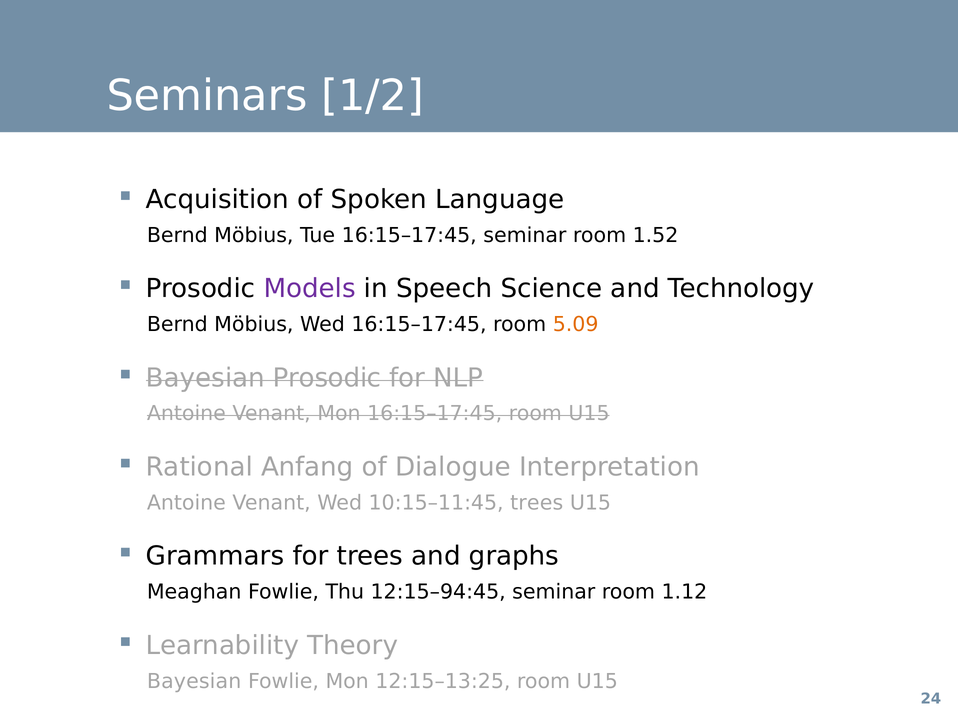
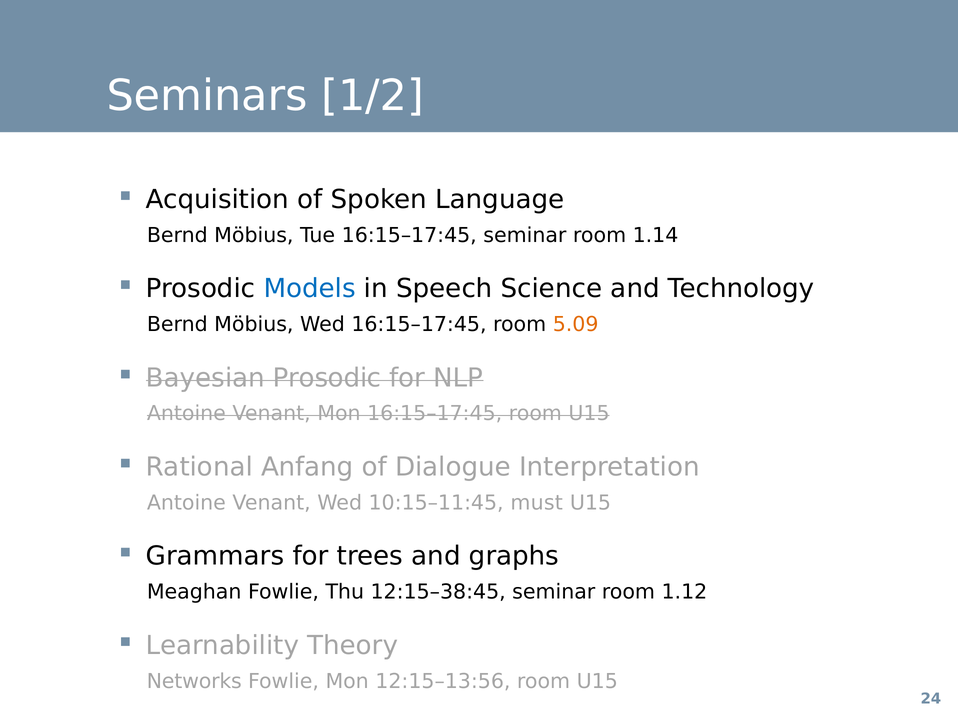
1.52: 1.52 -> 1.14 (656, 235)
Models colour: purple -> blue (310, 289)
10:15–11:45 trees: trees -> must (537, 503)
12:15–94:45: 12:15–94:45 -> 12:15–38:45 (438, 592)
Bayesian: Bayesian -> Networks (194, 682)
12:15–13:25: 12:15–13:25 -> 12:15–13:56 (443, 682)
